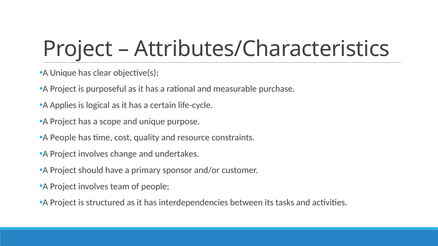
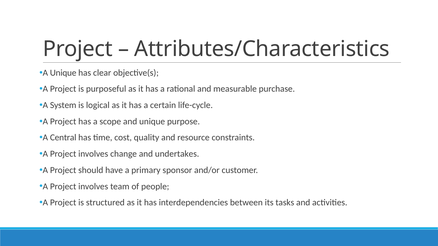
Applies: Applies -> System (63, 105)
A People: People -> Central (63, 138)
